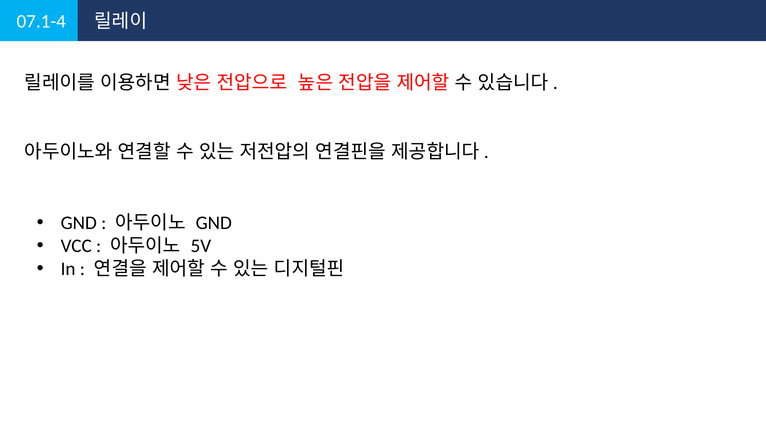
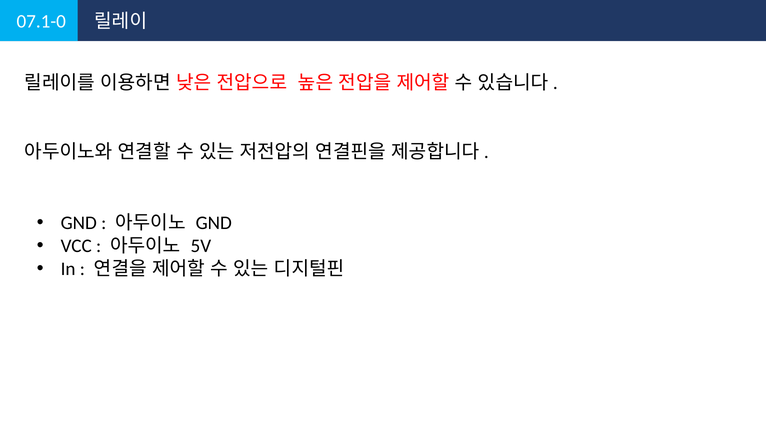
07.1-4: 07.1-4 -> 07.1-0 (41, 22)
